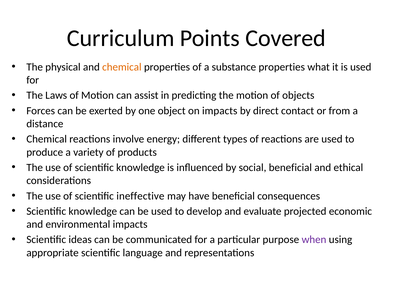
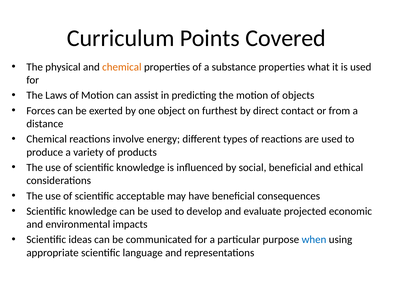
on impacts: impacts -> furthest (220, 111)
ineffective: ineffective -> acceptable (140, 196)
when colour: purple -> blue (314, 239)
